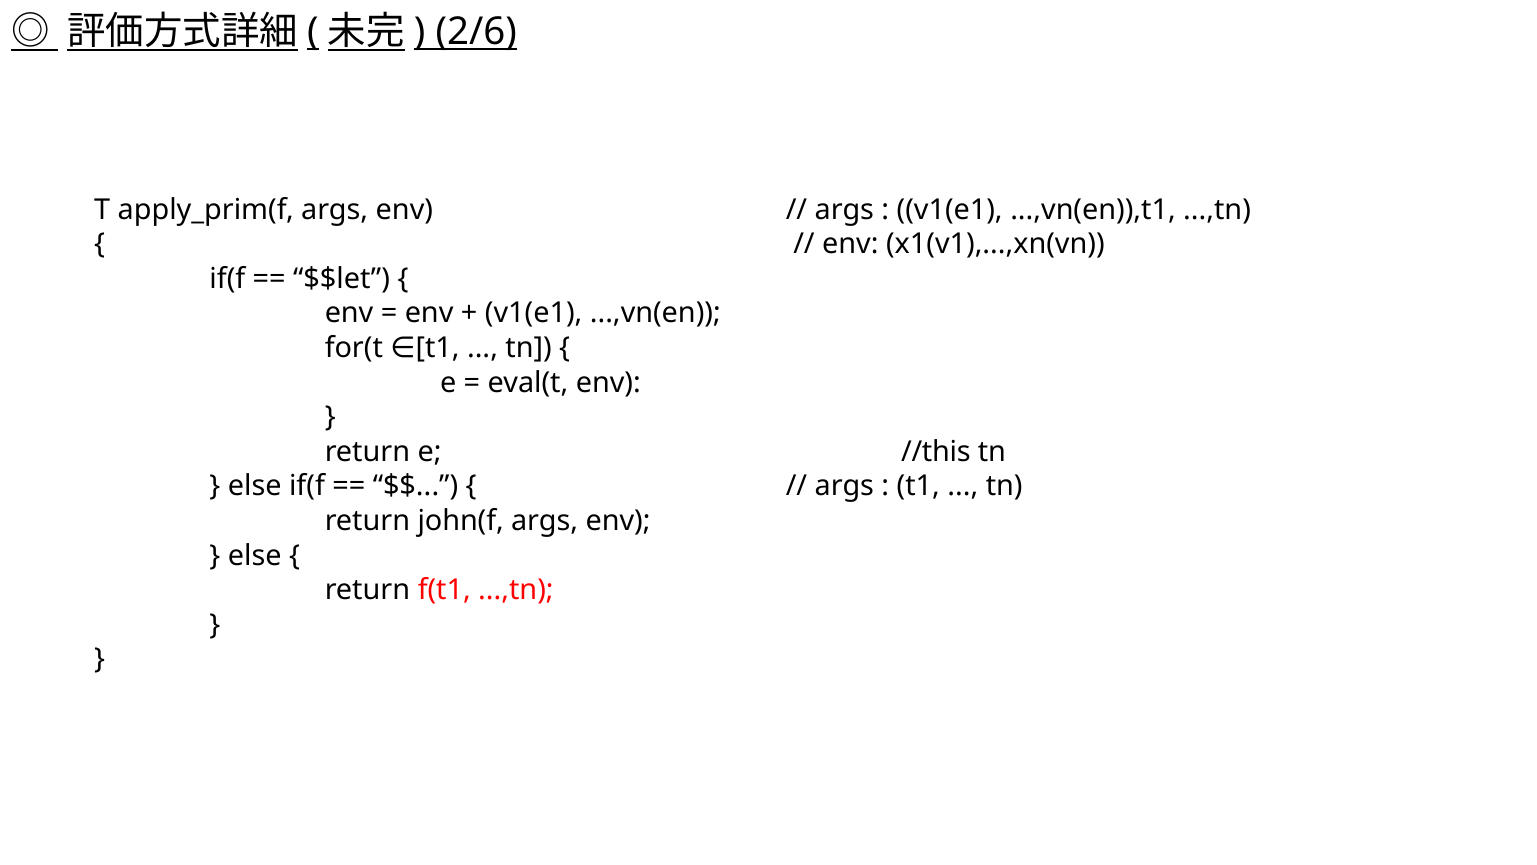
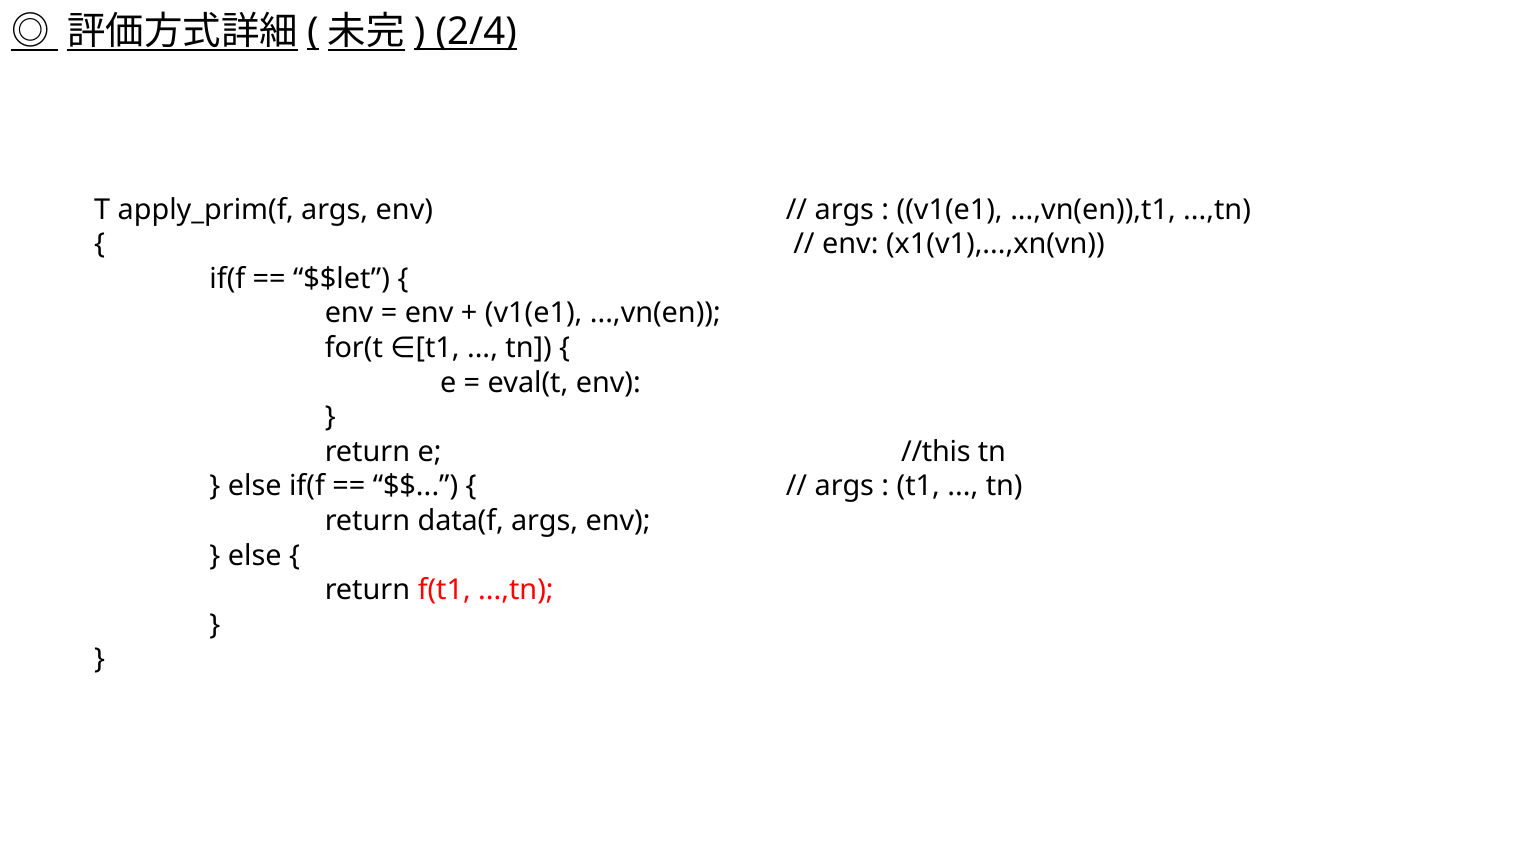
2/6: 2/6 -> 2/4 (476, 31)
john(f: john(f -> data(f (461, 521)
